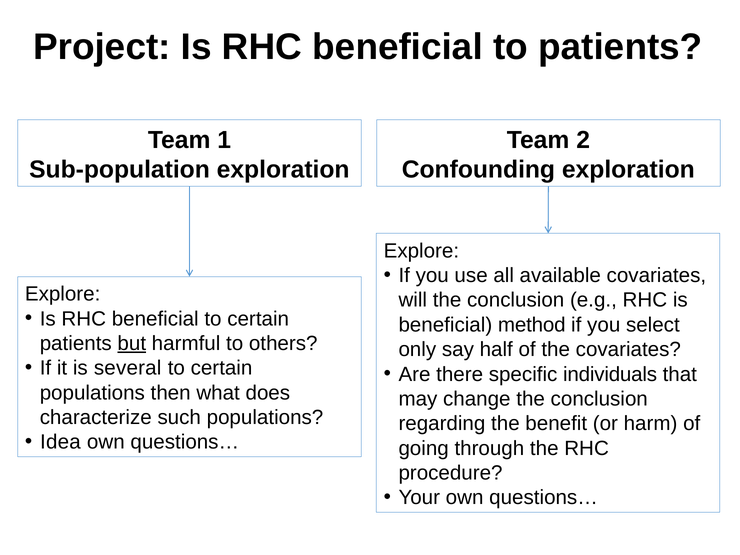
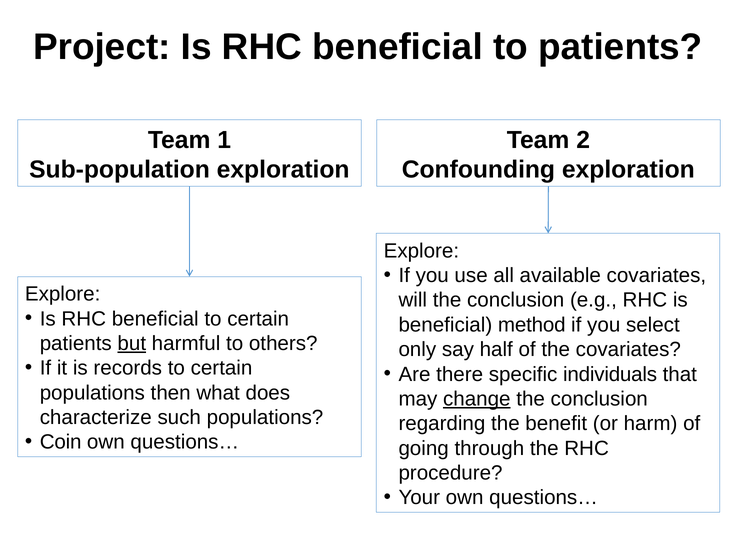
several: several -> records (128, 368)
change underline: none -> present (477, 399)
Idea: Idea -> Coin (61, 442)
